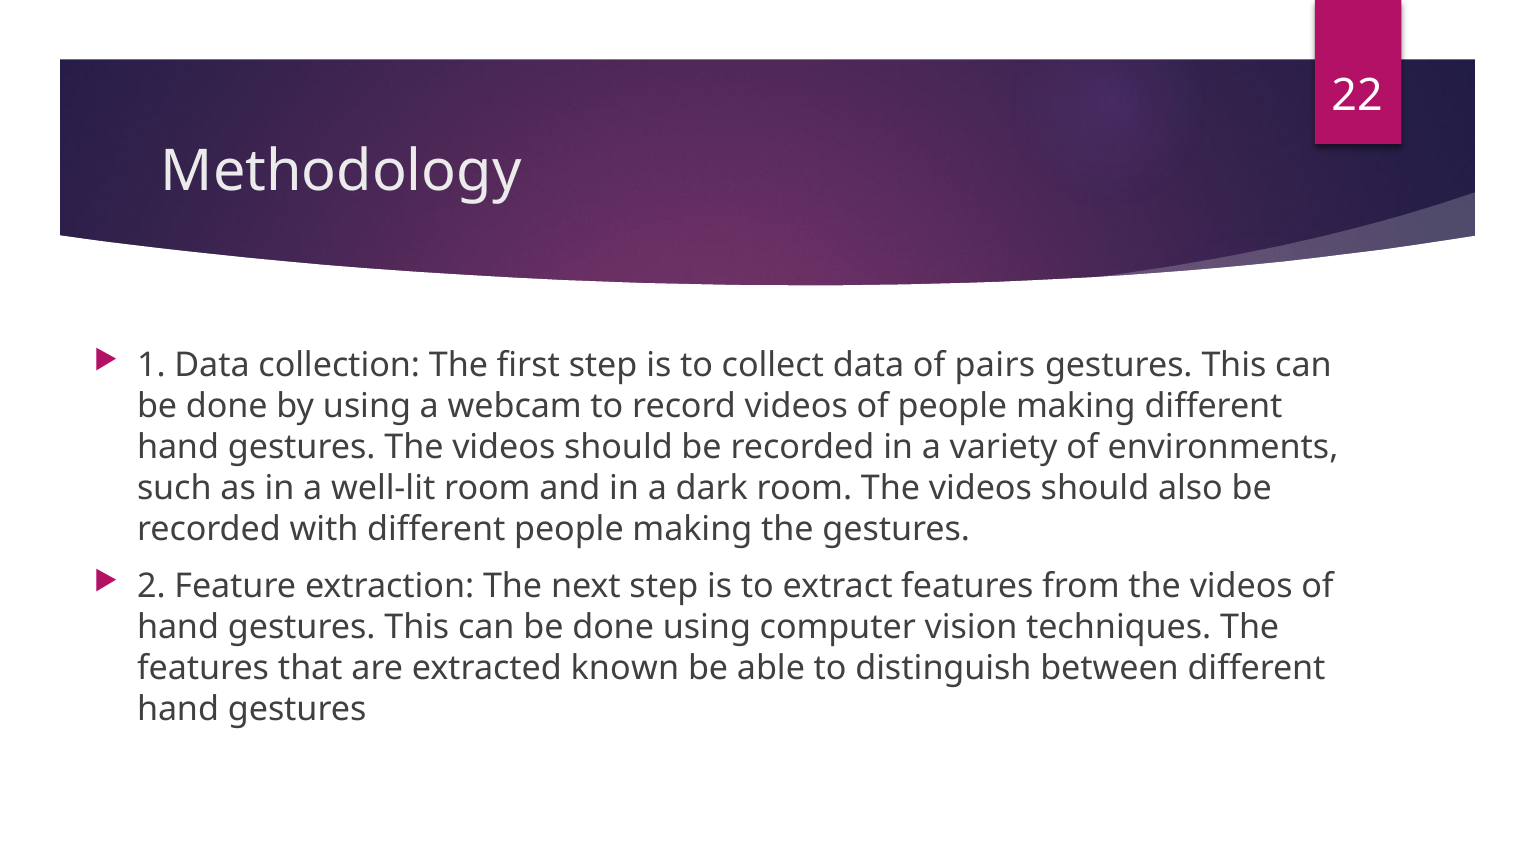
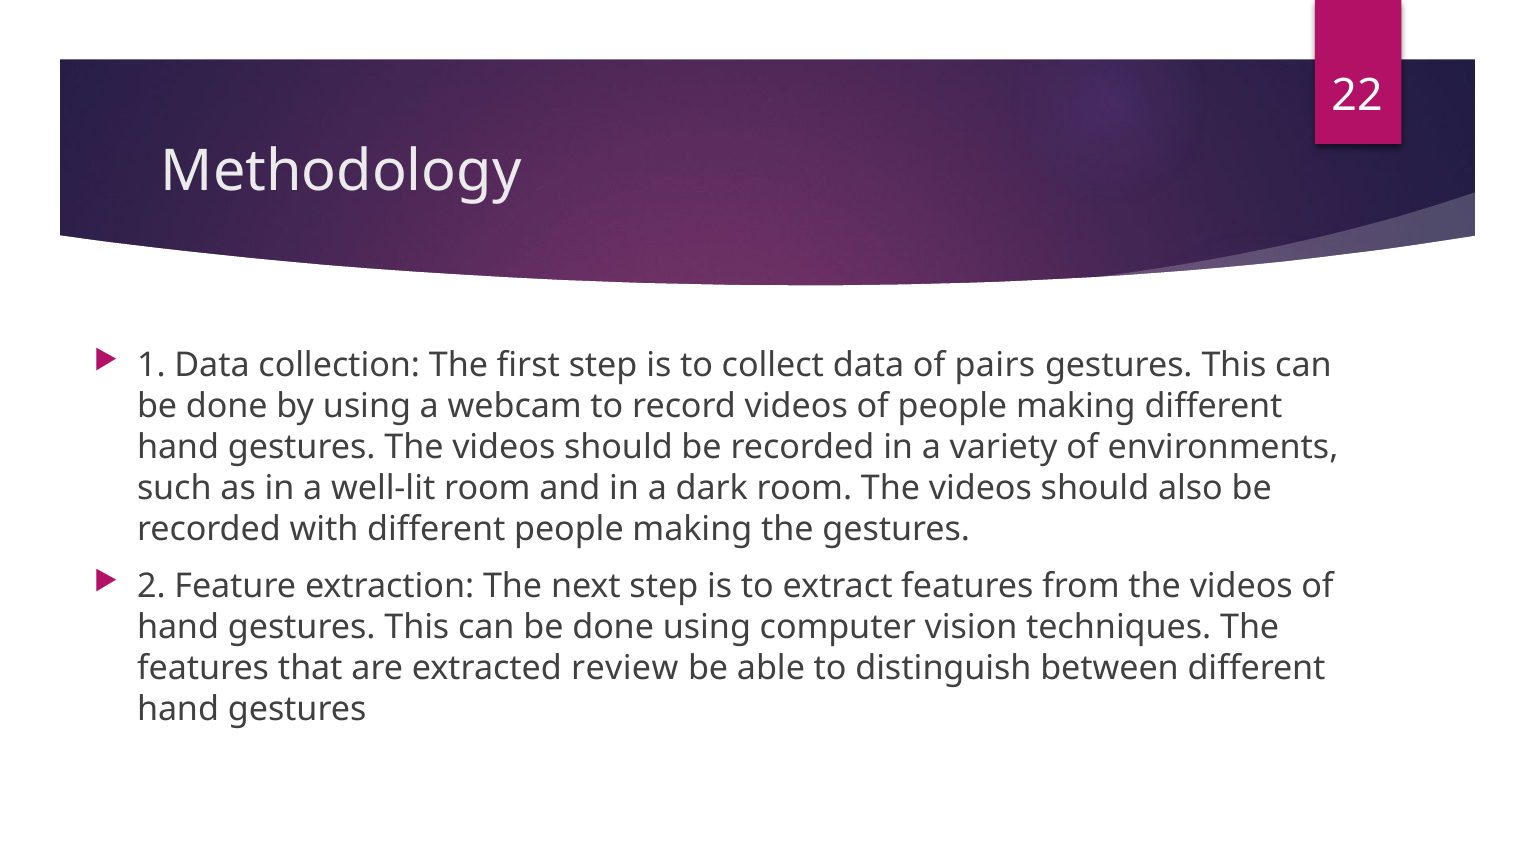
known: known -> review (625, 668)
